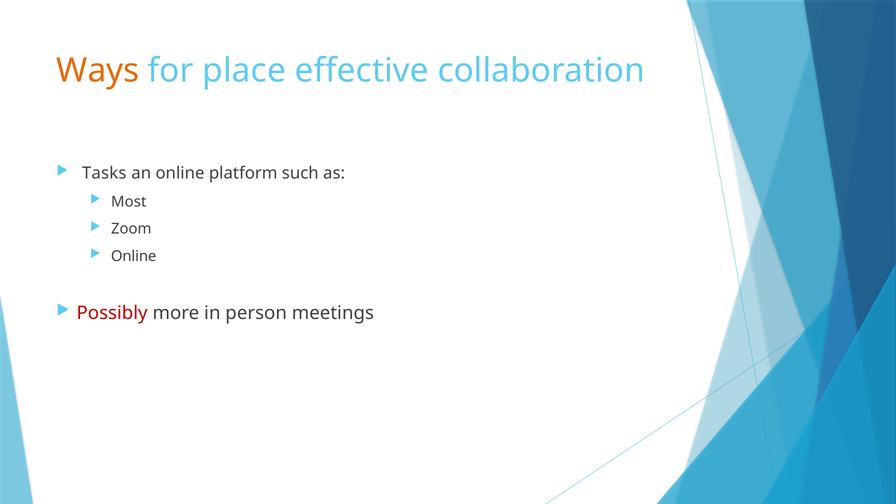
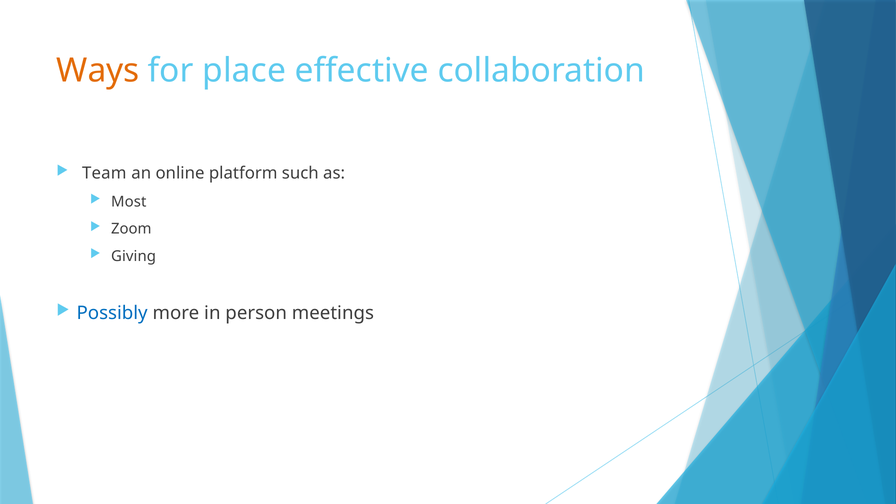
Tasks: Tasks -> Team (104, 173)
Online: Online -> Giving (134, 256)
Possibly colour: red -> blue (112, 313)
